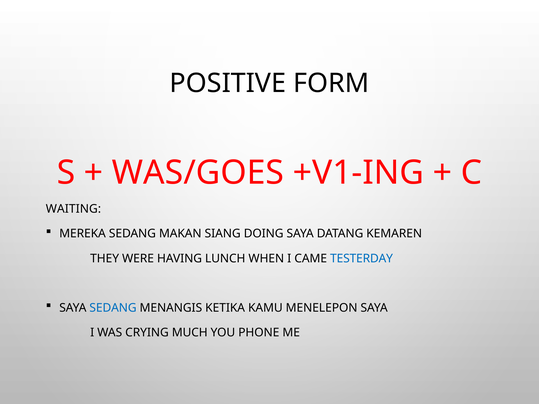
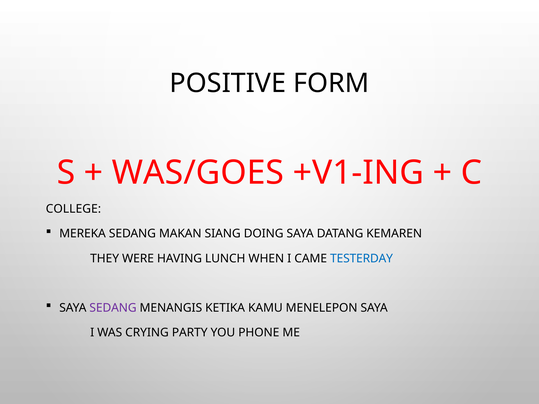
WAITING: WAITING -> COLLEGE (73, 209)
SEDANG colour: blue -> purple (113, 308)
MUCH: MUCH -> PARTY (190, 333)
